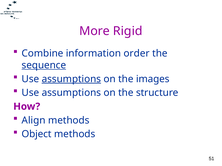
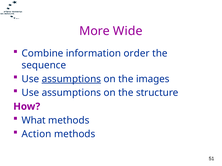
Rigid: Rigid -> Wide (128, 31)
sequence underline: present -> none (44, 65)
Align: Align -> What (34, 121)
Object: Object -> Action (37, 134)
